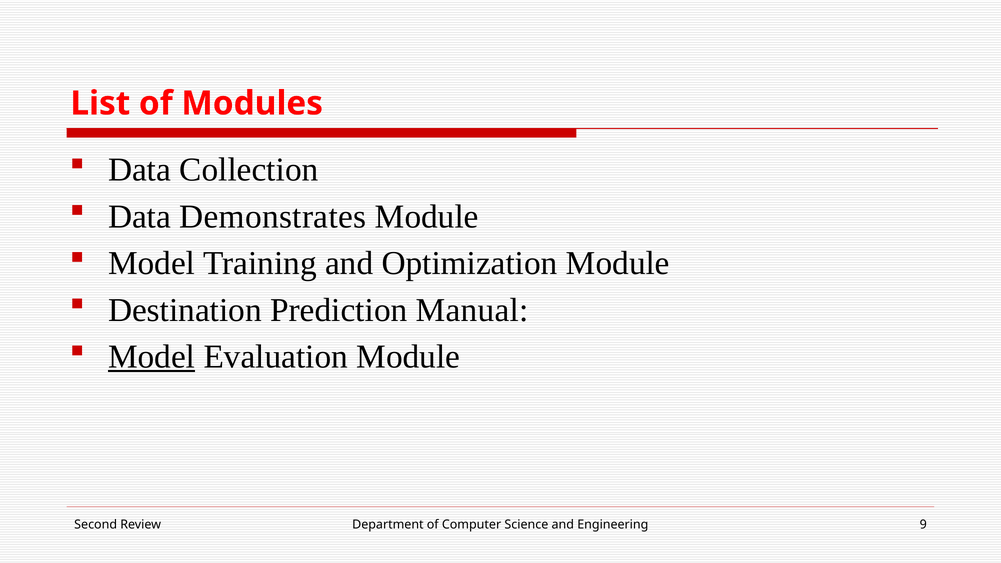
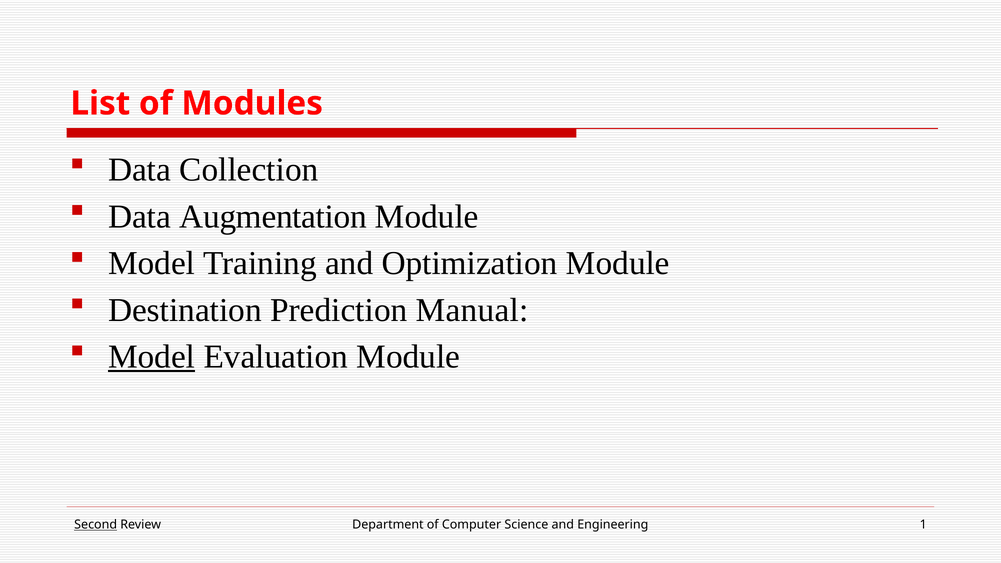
Demonstrates: Demonstrates -> Augmentation (273, 217)
Second underline: none -> present (96, 525)
9: 9 -> 1 (923, 525)
